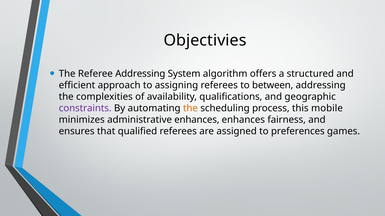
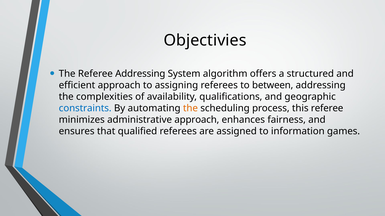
constraints colour: purple -> blue (85, 109)
this mobile: mobile -> referee (327, 109)
administrative enhances: enhances -> approach (197, 120)
preferences: preferences -> information (298, 132)
